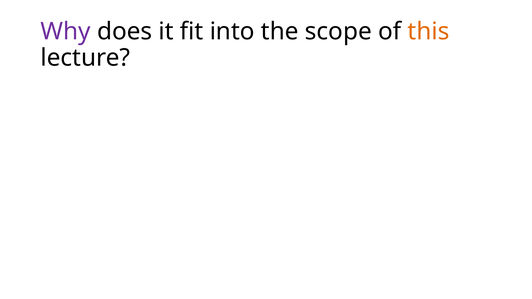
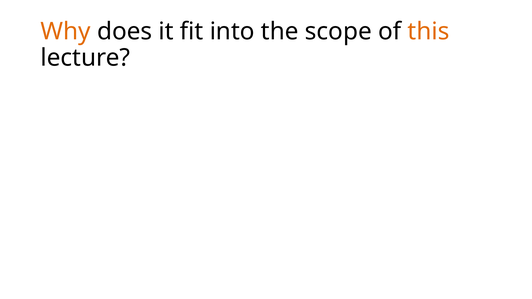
Why colour: purple -> orange (66, 32)
